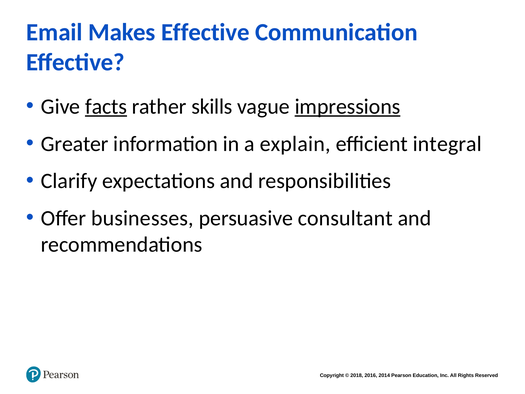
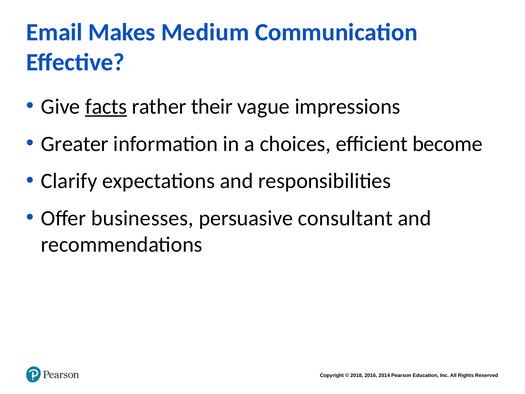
Makes Effective: Effective -> Medium (205, 32)
skills: skills -> their (212, 107)
impressions underline: present -> none (348, 107)
explain: explain -> choices (295, 144)
integral: integral -> become (448, 144)
